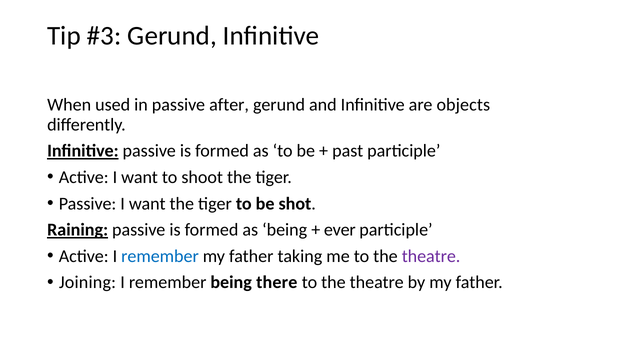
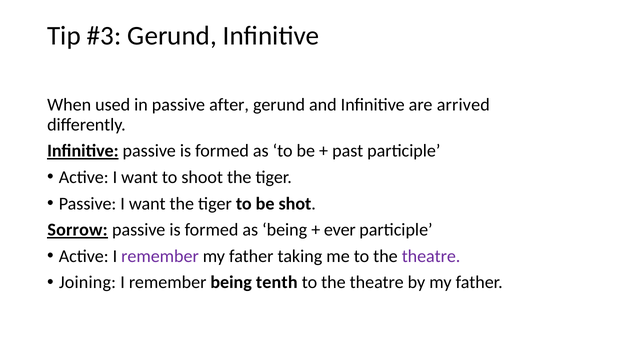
objects: objects -> arrived (463, 105)
Raining: Raining -> Sorrow (78, 230)
remember colour: blue -> purple (160, 256)
there: there -> tenth (277, 283)
